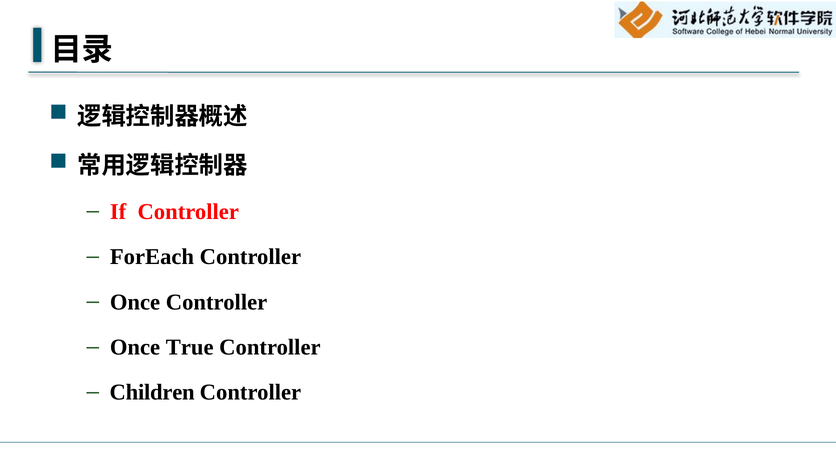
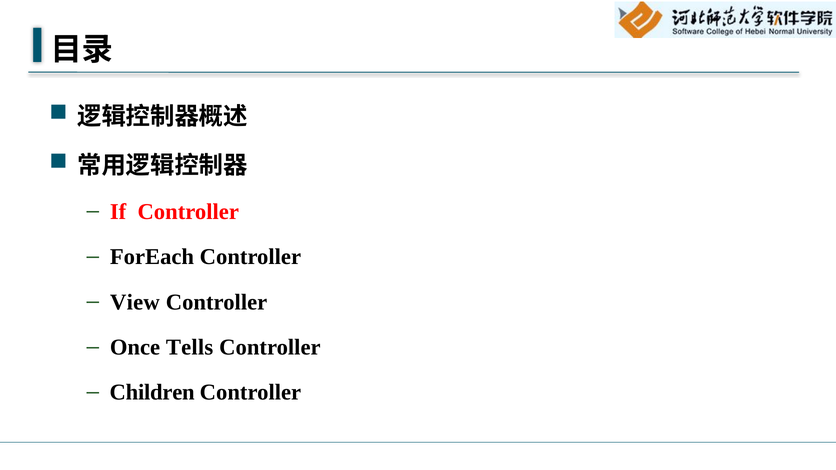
Once: Once -> View (135, 302)
True: True -> Tells (190, 347)
